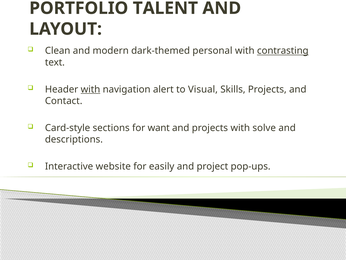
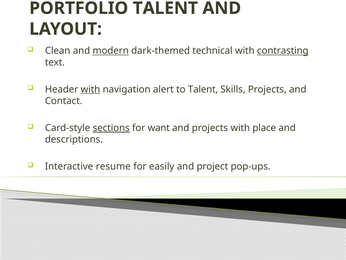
modern underline: none -> present (111, 51)
personal: personal -> technical (213, 51)
to Visual: Visual -> Talent (203, 89)
sections underline: none -> present (111, 128)
solve: solve -> place (264, 128)
website: website -> resume (113, 166)
